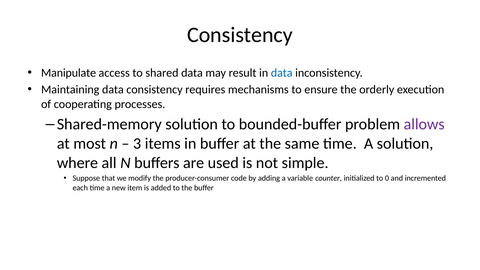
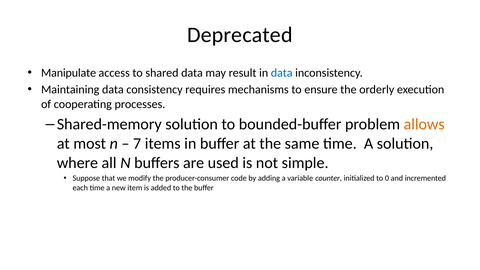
Consistency: Consistency -> Deprecated (240, 35)
allows colour: purple -> orange (424, 124)
3: 3 -> 7 (137, 144)
